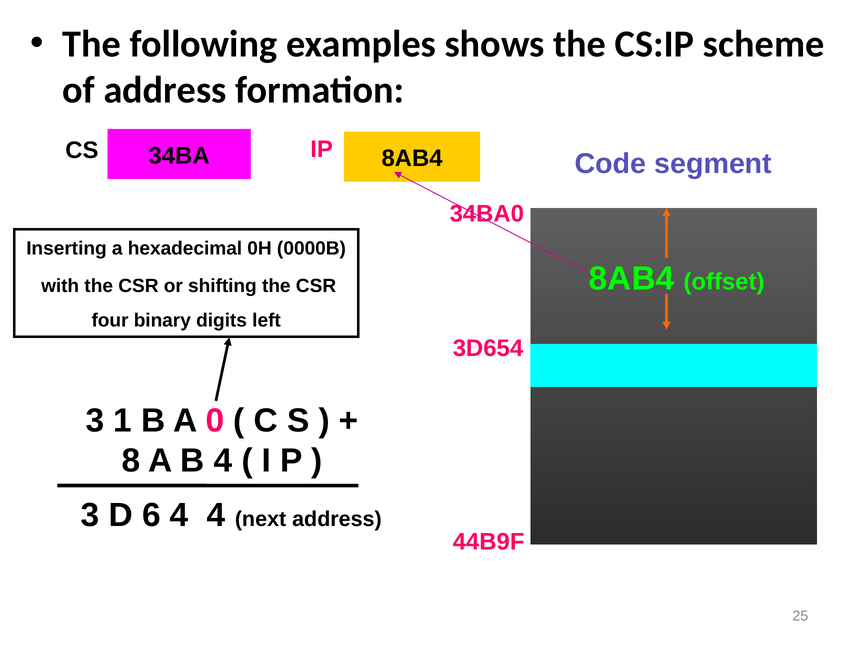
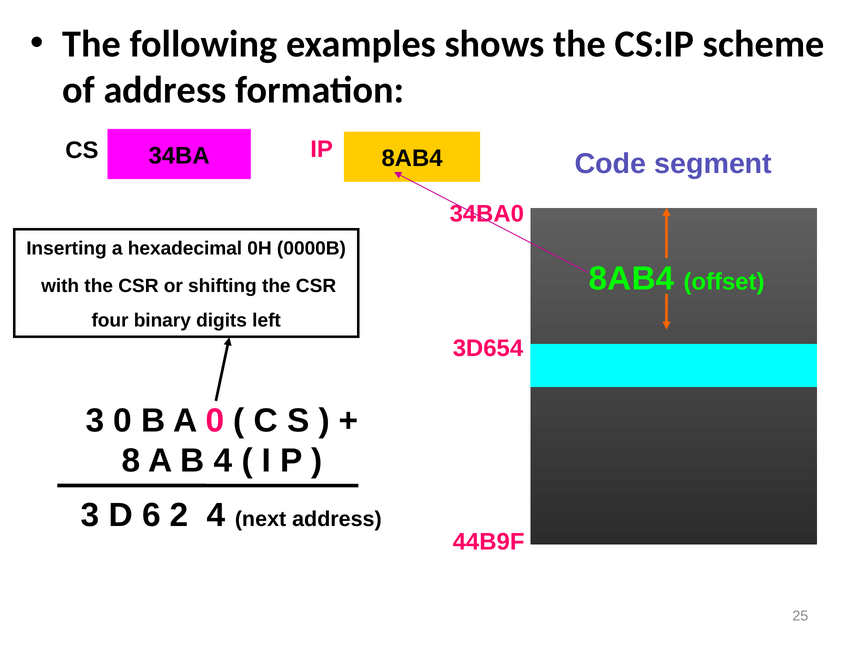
3 1: 1 -> 0 (123, 421)
6 4: 4 -> 2 (179, 515)
